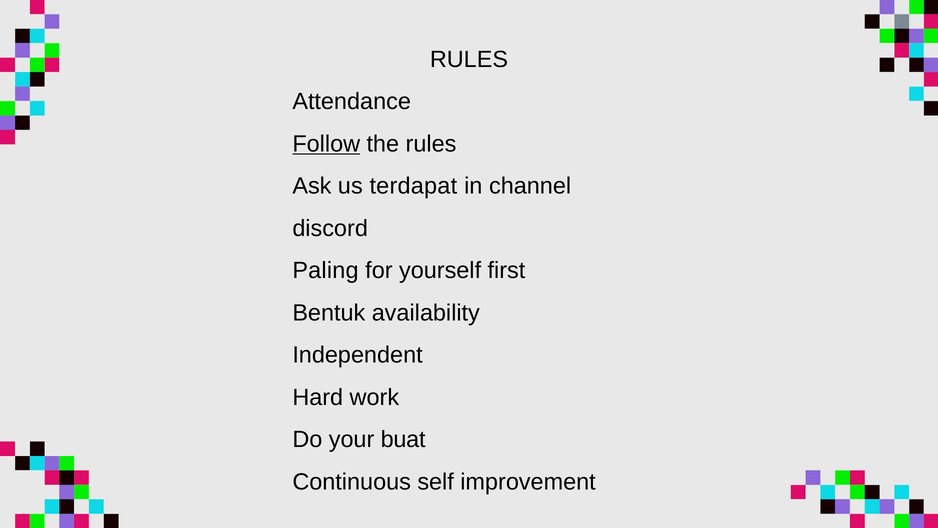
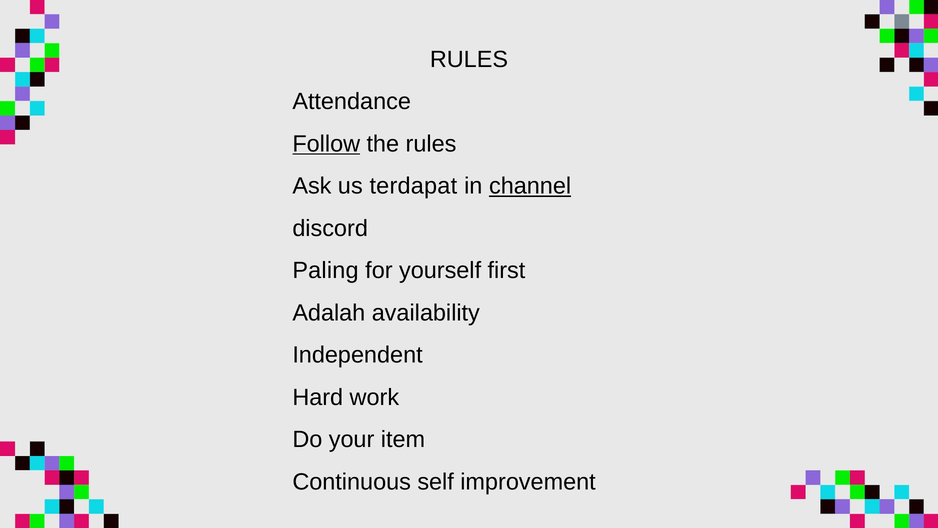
channel underline: none -> present (530, 186)
Bentuk: Bentuk -> Adalah (329, 313)
buat: buat -> item (403, 439)
